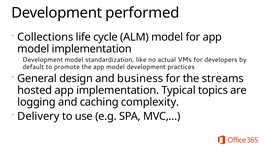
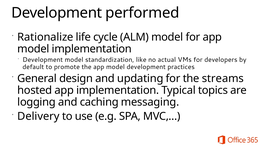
Collections: Collections -> Rationalize (45, 37)
business: business -> updating (140, 79)
complexity: complexity -> messaging (150, 103)
